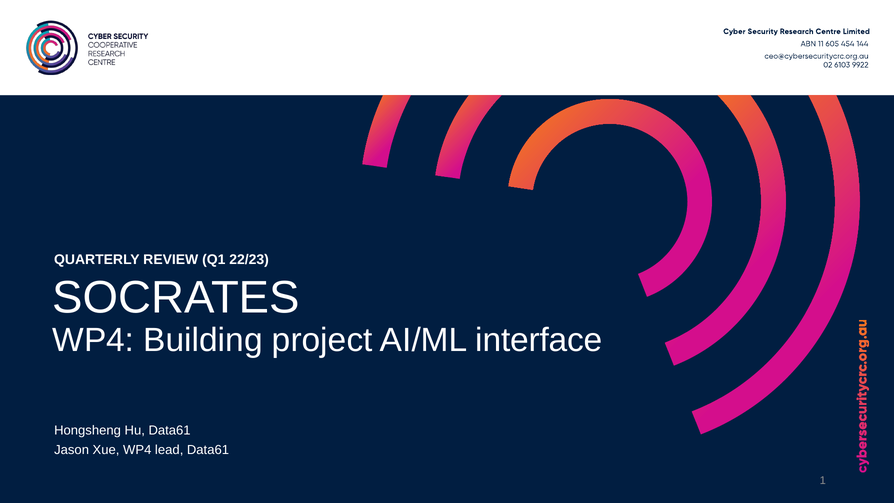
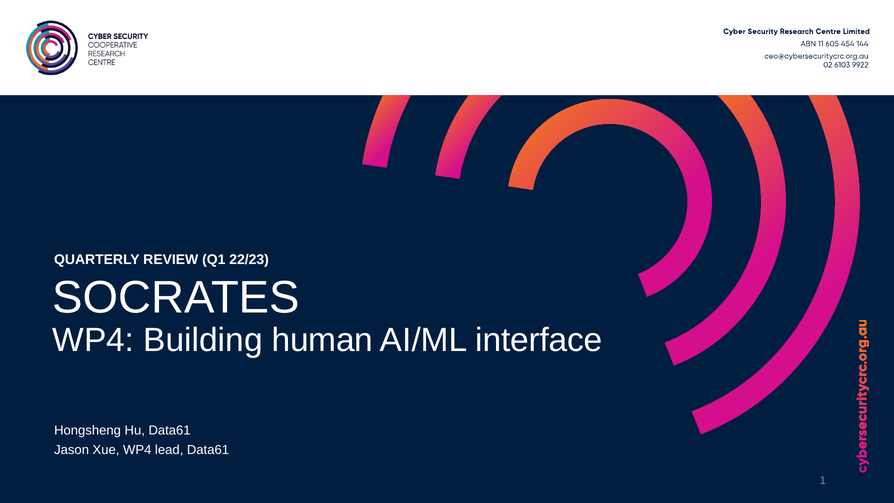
project: project -> human (322, 340)
